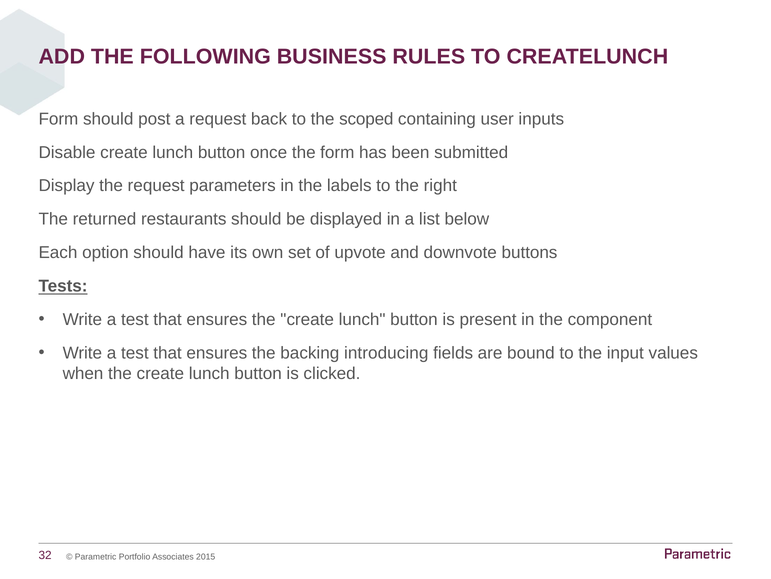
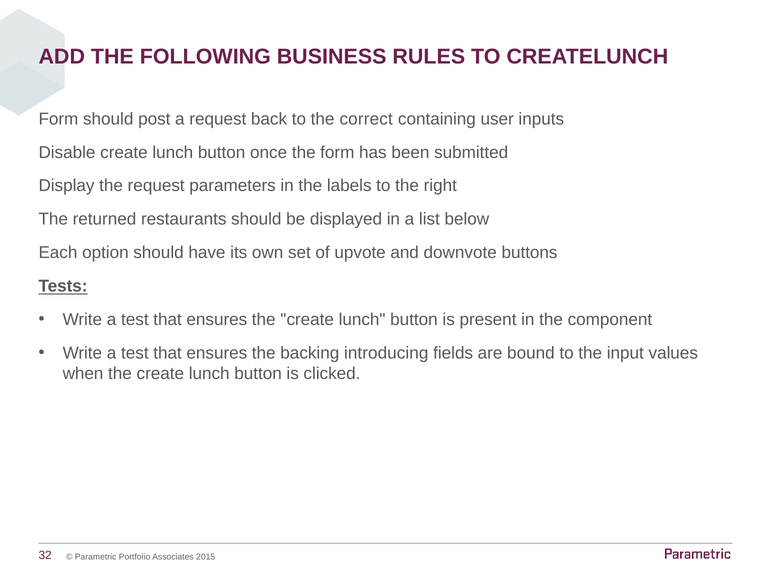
scoped: scoped -> correct (366, 119)
